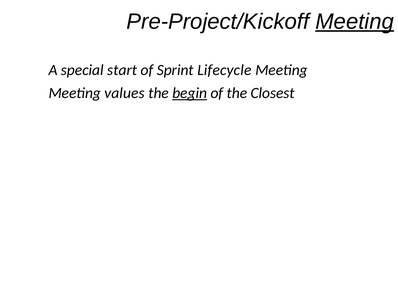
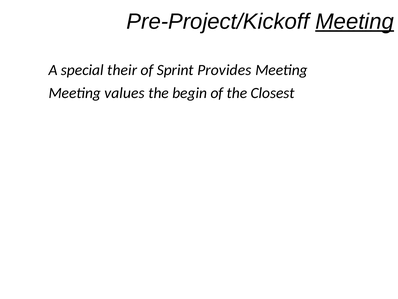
start: start -> their (122, 70)
Lifecycle: Lifecycle -> Provides (224, 70)
begin underline: present -> none (190, 93)
